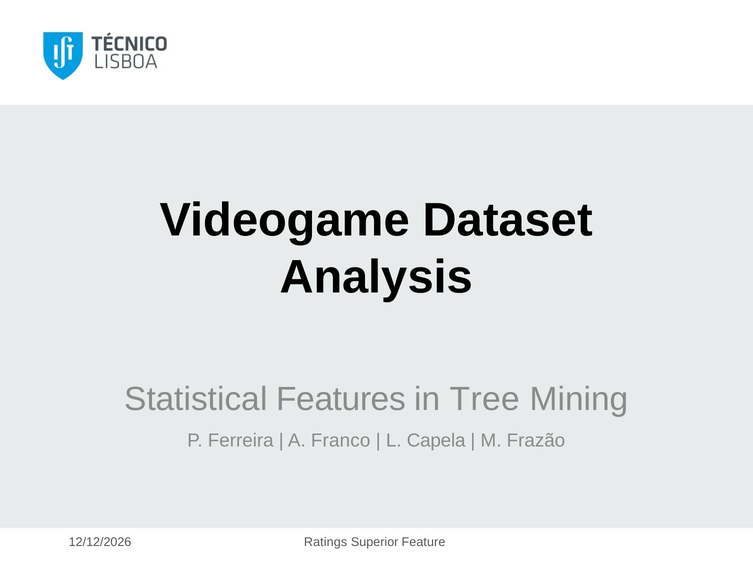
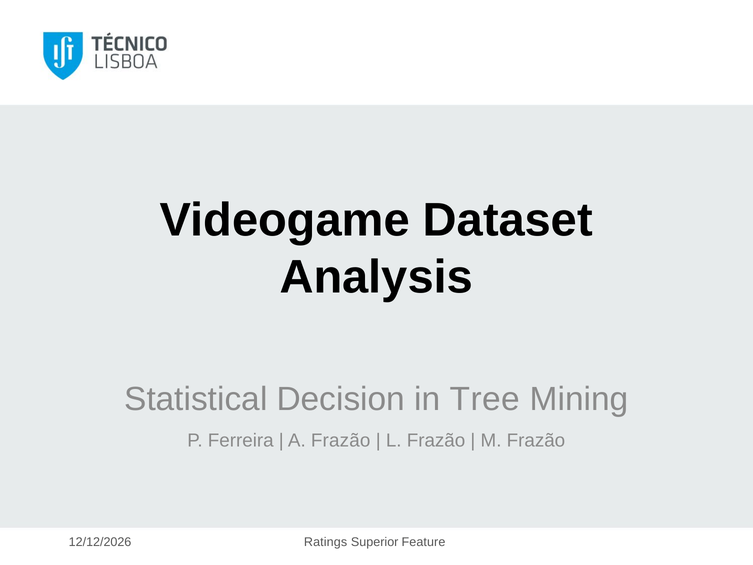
Features: Features -> Decision (341, 399)
A Franco: Franco -> Frazão (341, 441)
L Capela: Capela -> Frazão (436, 441)
